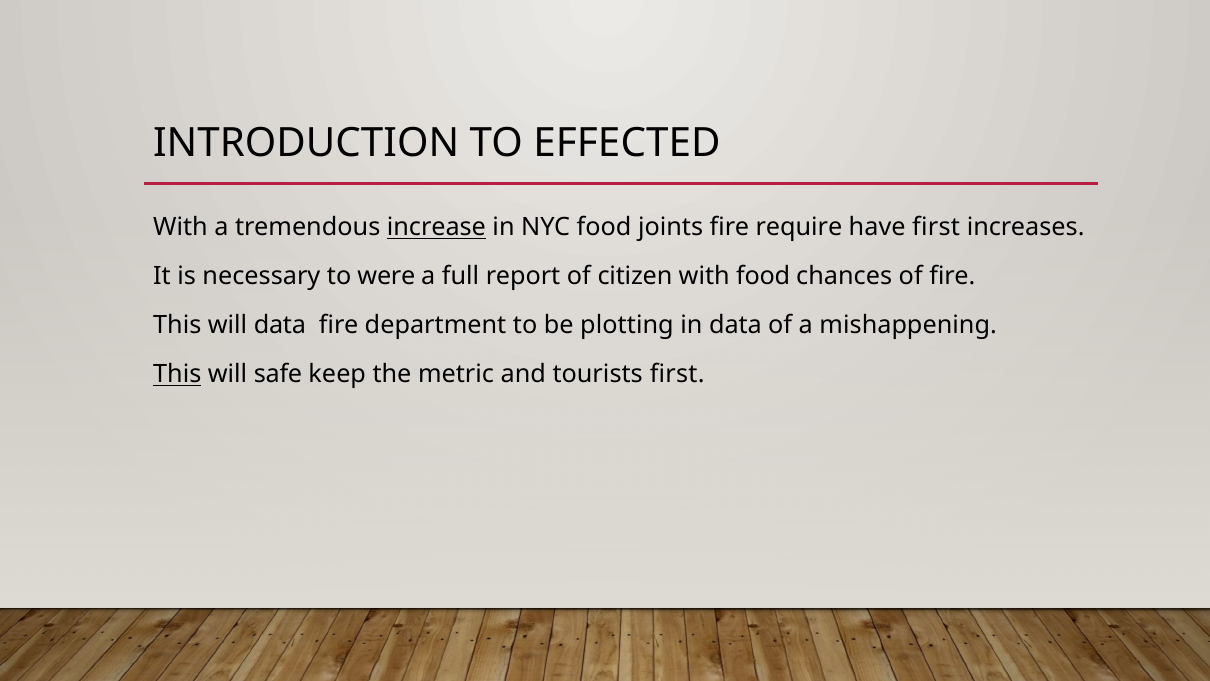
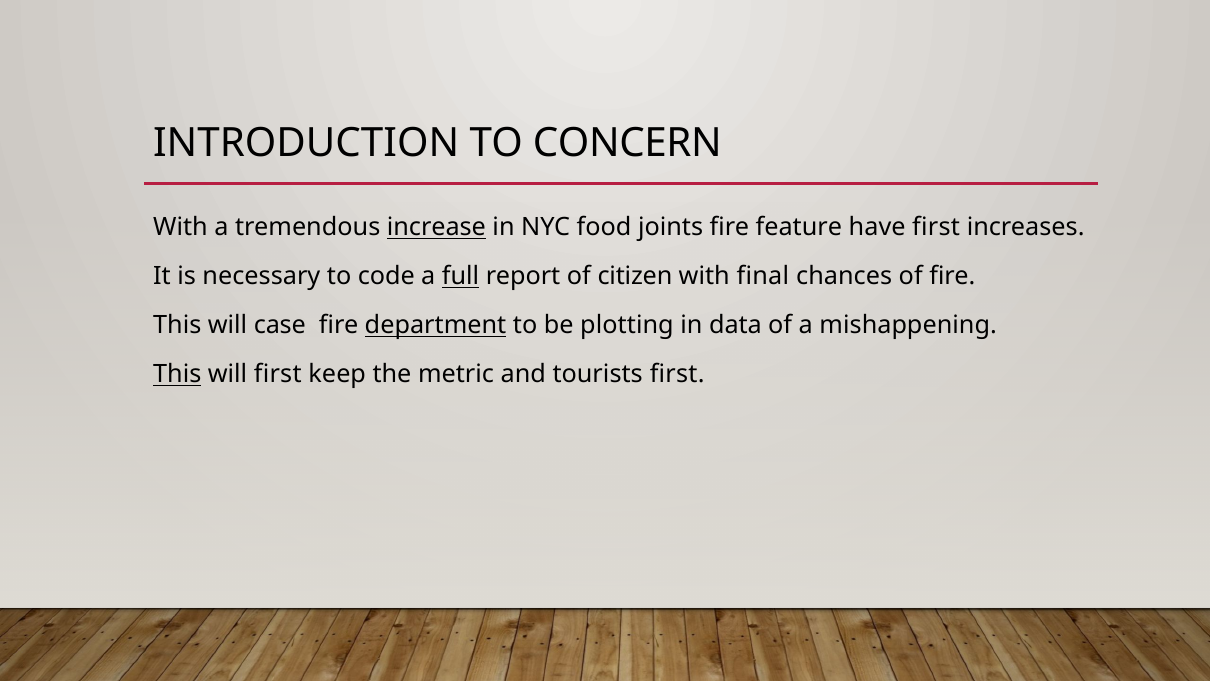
EFFECTED: EFFECTED -> CONCERN (627, 143)
require: require -> feature (799, 228)
were: were -> code (386, 276)
full underline: none -> present (461, 276)
with food: food -> final (763, 276)
will data: data -> case (280, 325)
department underline: none -> present (436, 325)
will safe: safe -> first (278, 374)
